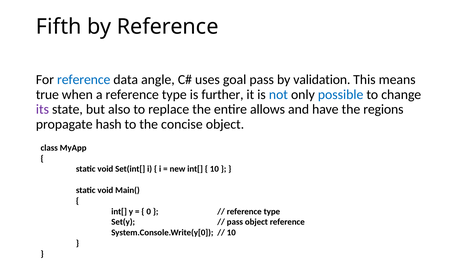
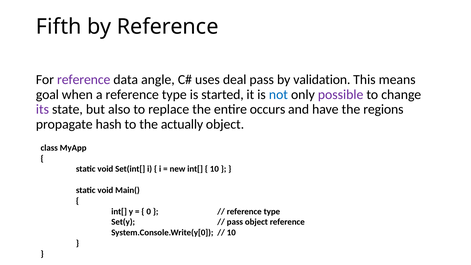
reference colour: blue -> purple (84, 80)
goal: goal -> deal (235, 80)
true: true -> goal (47, 94)
further: further -> started (222, 94)
possible colour: blue -> purple (341, 94)
allows: allows -> occurs (268, 109)
concise: concise -> actually (182, 124)
